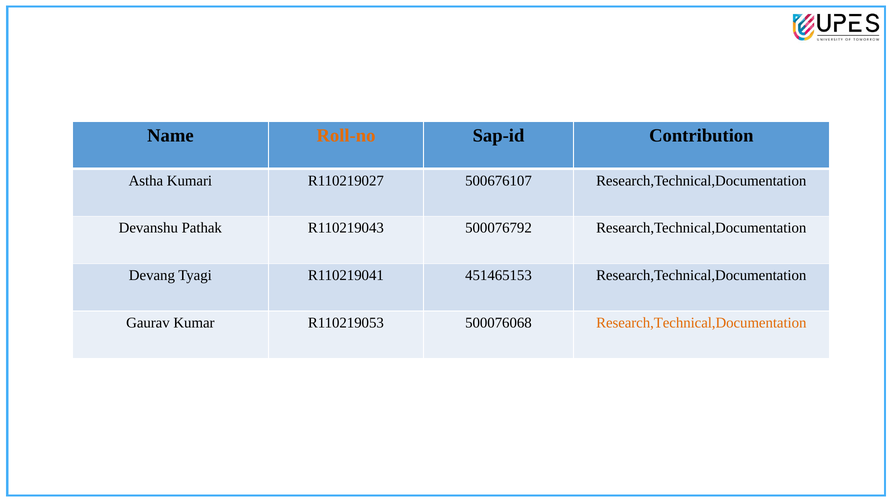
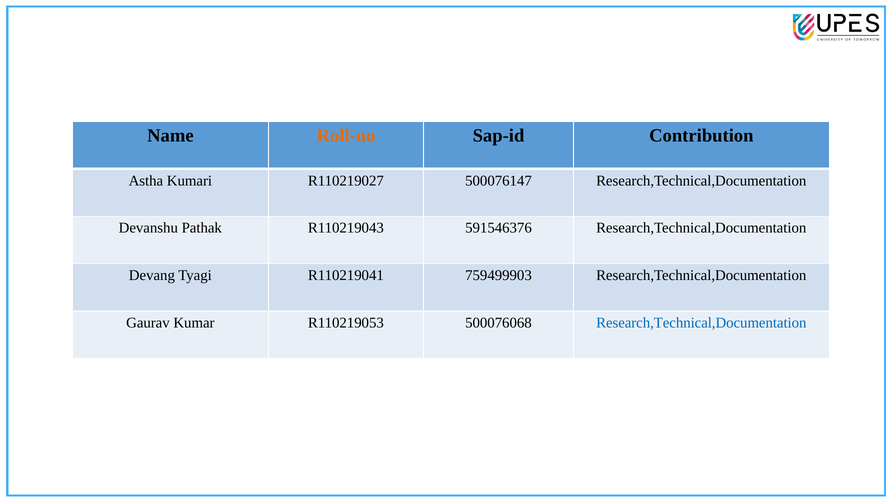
500676107: 500676107 -> 500076147 (499, 181)
500076792: 500076792 -> 591546376 (499, 228)
451465153: 451465153 -> 759499903 (499, 275)
Research,Technical,Documentation colour: orange -> blue (701, 323)
